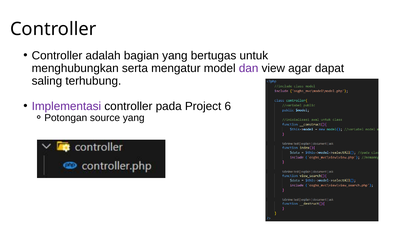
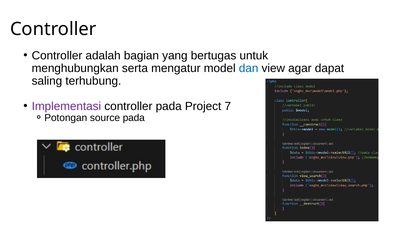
dan colour: purple -> blue (249, 68)
6: 6 -> 7 (228, 106)
source yang: yang -> pada (134, 118)
